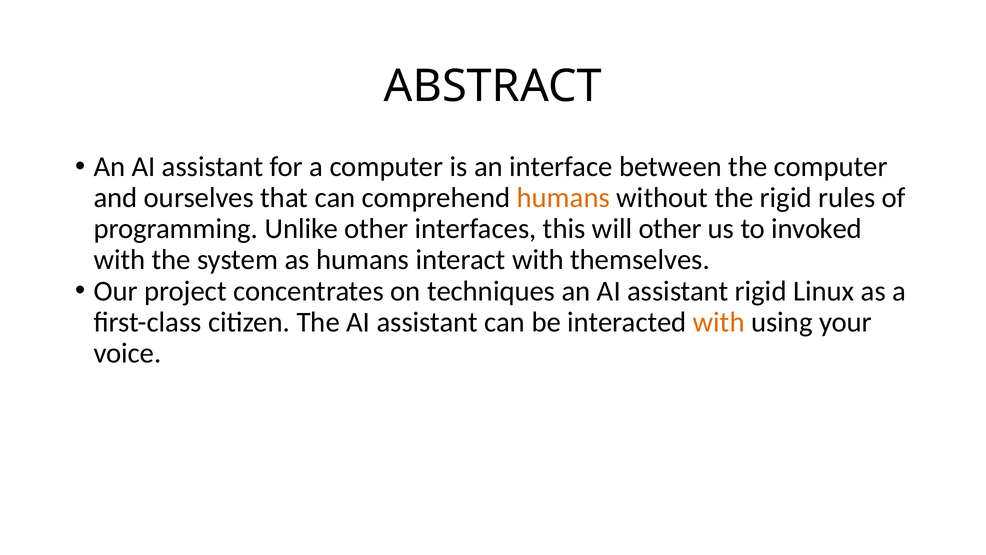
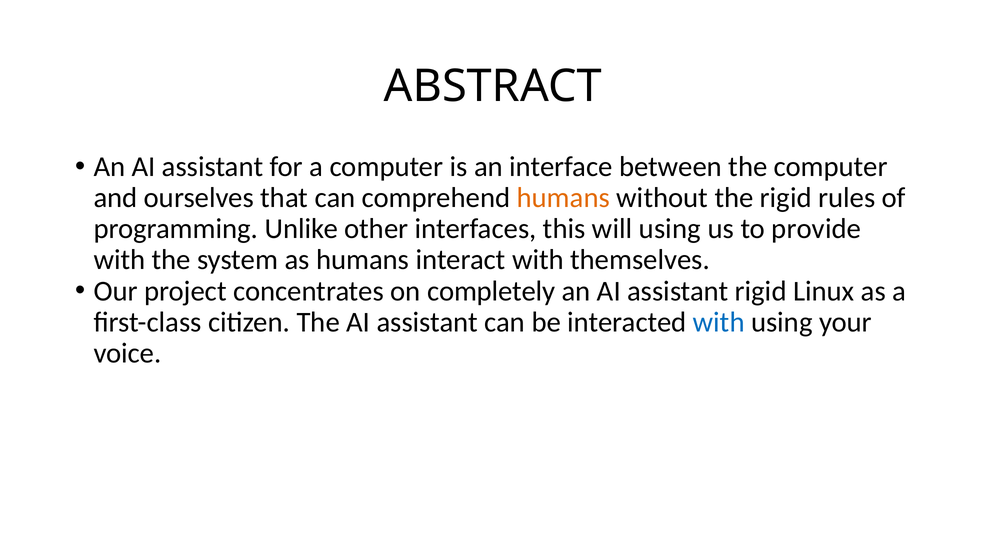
will other: other -> using (670, 229)
invoked: invoked -> provide (816, 229)
techniques: techniques -> completely (491, 291)
with colour: orange -> blue (719, 322)
